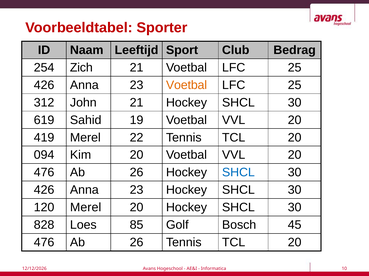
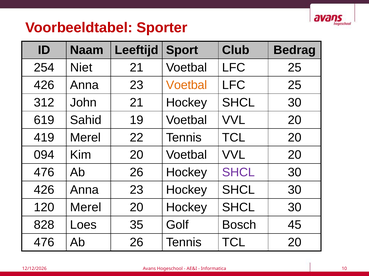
Zich: Zich -> Niet (81, 68)
SHCL colour: blue -> purple (238, 173)
85: 85 -> 35 (137, 225)
